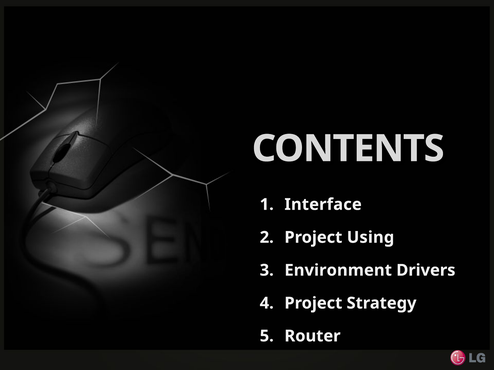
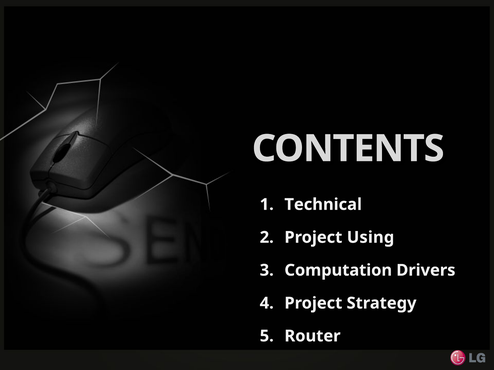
Interface: Interface -> Technical (323, 205)
Environment: Environment -> Computation (338, 271)
